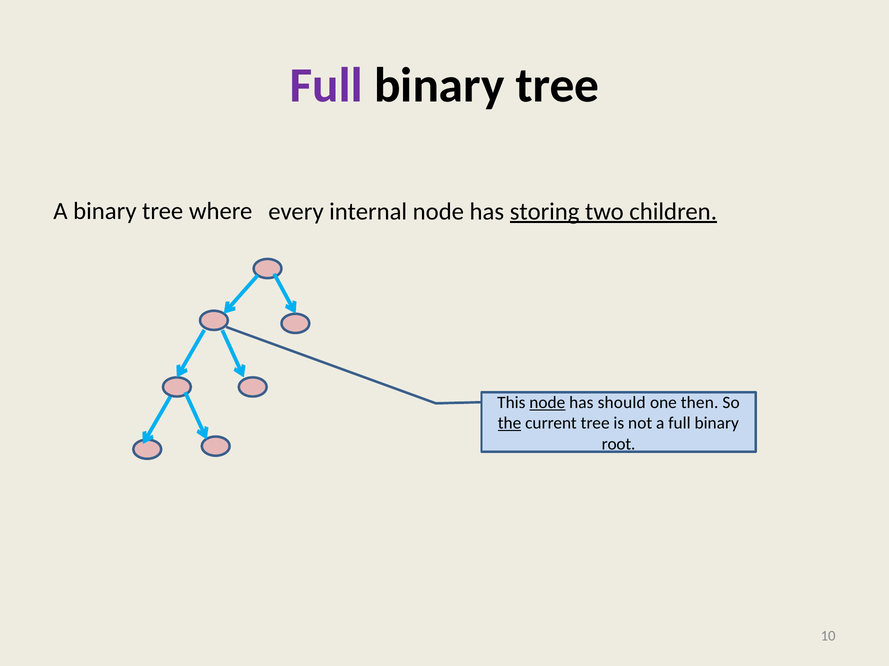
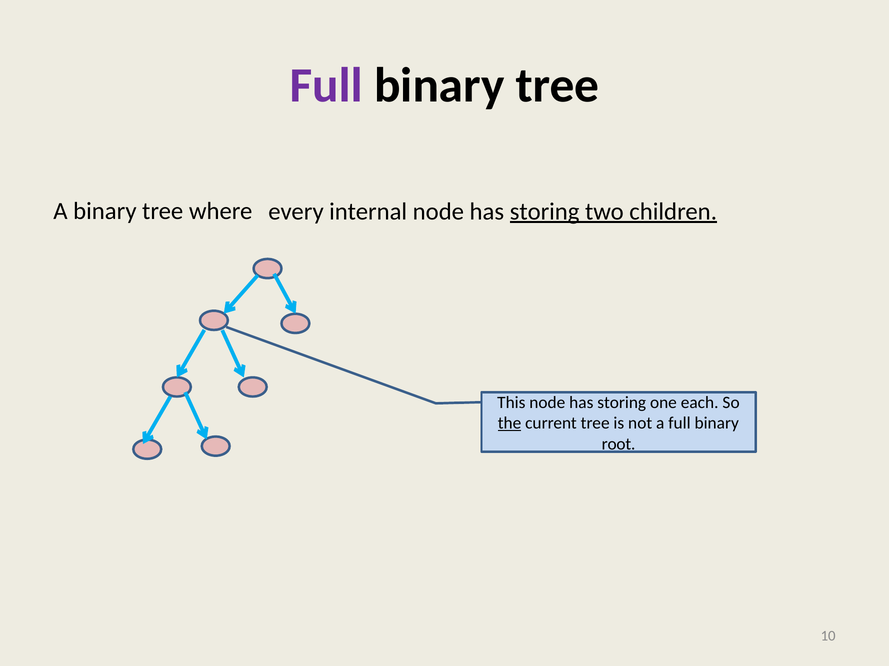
node underline: present -> none (547, 403)
should: should -> storing (622, 403)
then: then -> each (700, 403)
